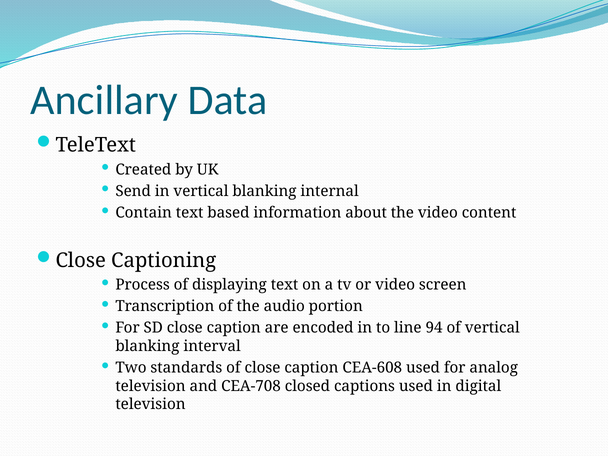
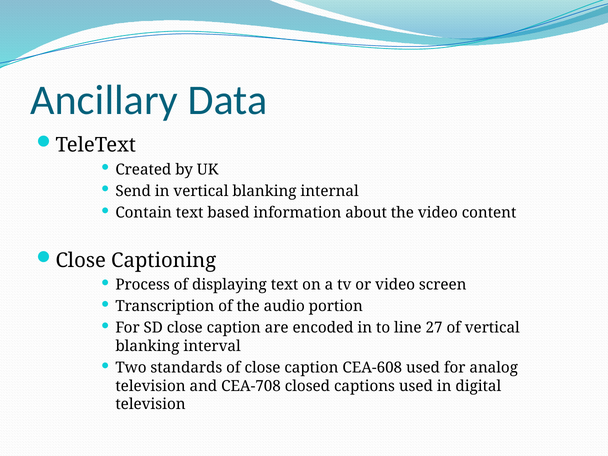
94: 94 -> 27 (434, 328)
